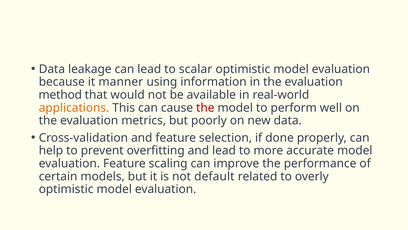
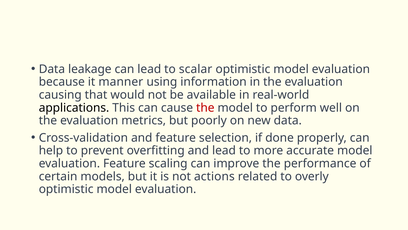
method: method -> causing (60, 95)
applications colour: orange -> black (74, 108)
default: default -> actions (214, 176)
